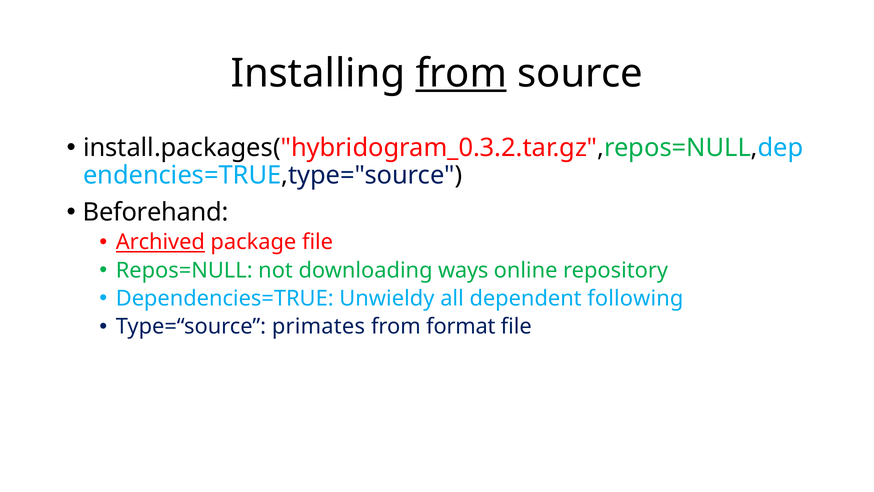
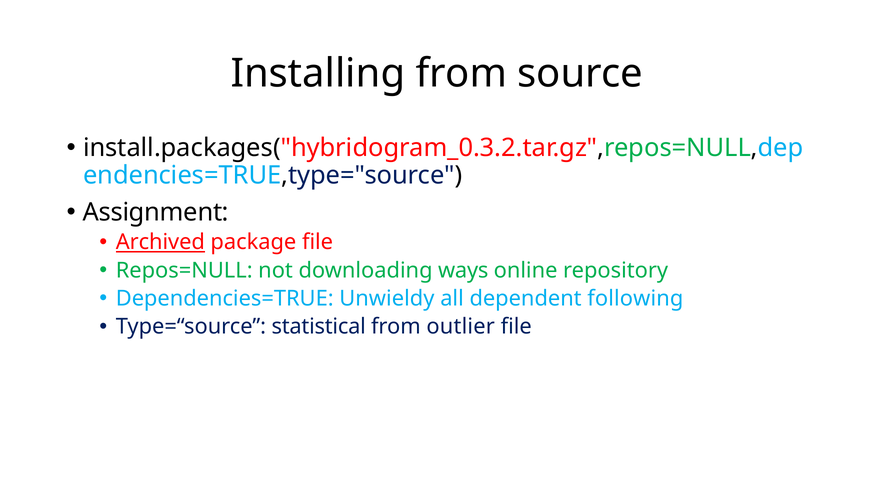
from underline: present -> none (461, 73)
Beforehand: Beforehand -> Assignment (156, 212)
primates: primates -> statistical (319, 326)
format: format -> outlier (461, 326)
